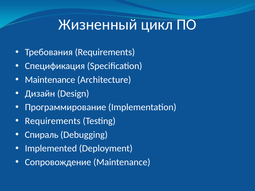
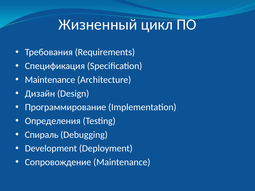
Requirements: Requirements -> Определения (53, 121)
Implemented: Implemented -> Development (51, 149)
